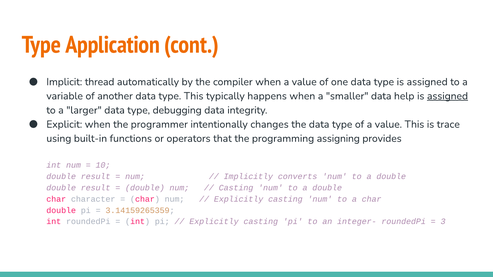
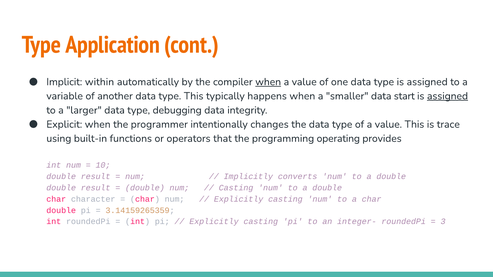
thread: thread -> within (99, 82)
when underline: none -> present (268, 82)
help: help -> start (404, 96)
assigning: assigning -> operating (338, 139)
